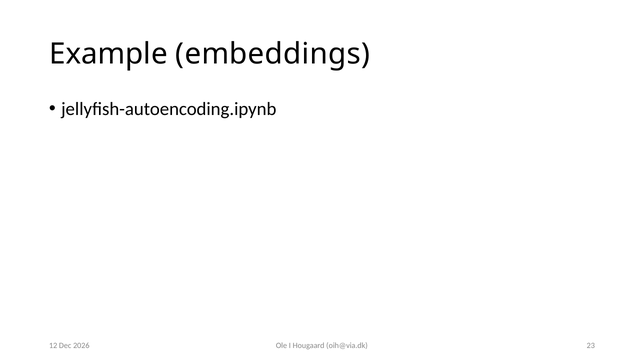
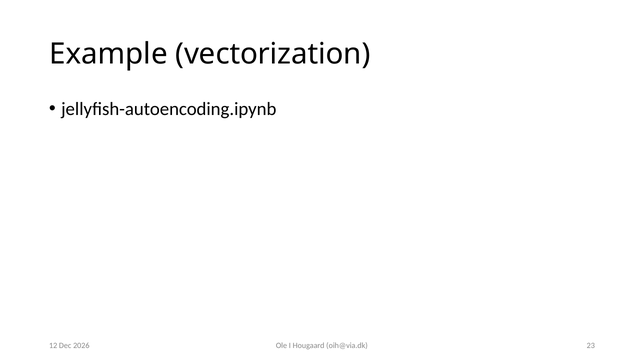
embeddings: embeddings -> vectorization (273, 54)
